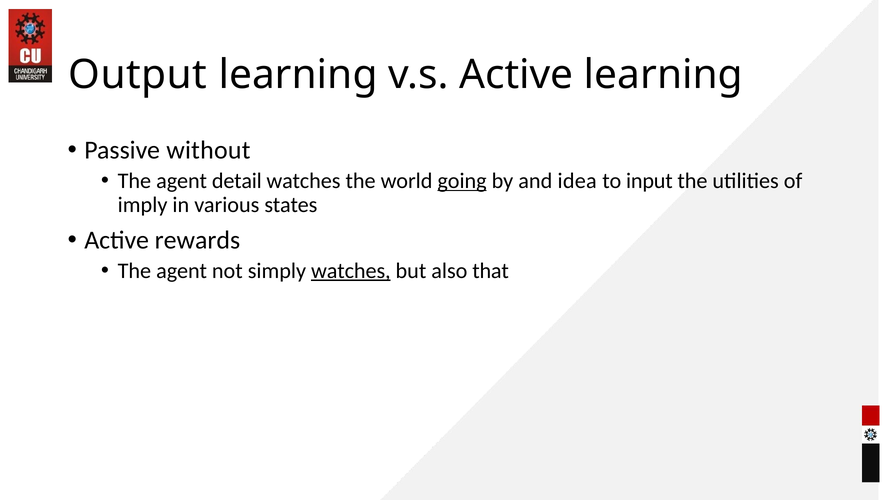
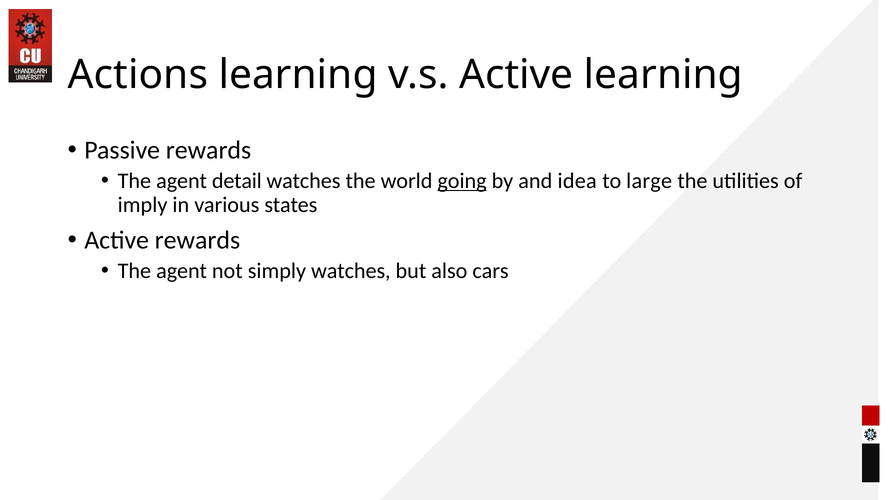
Output: Output -> Actions (138, 75)
Passive without: without -> rewards (209, 150)
input: input -> large (649, 181)
watches underline: present -> none (351, 271)
that: that -> cars (491, 271)
